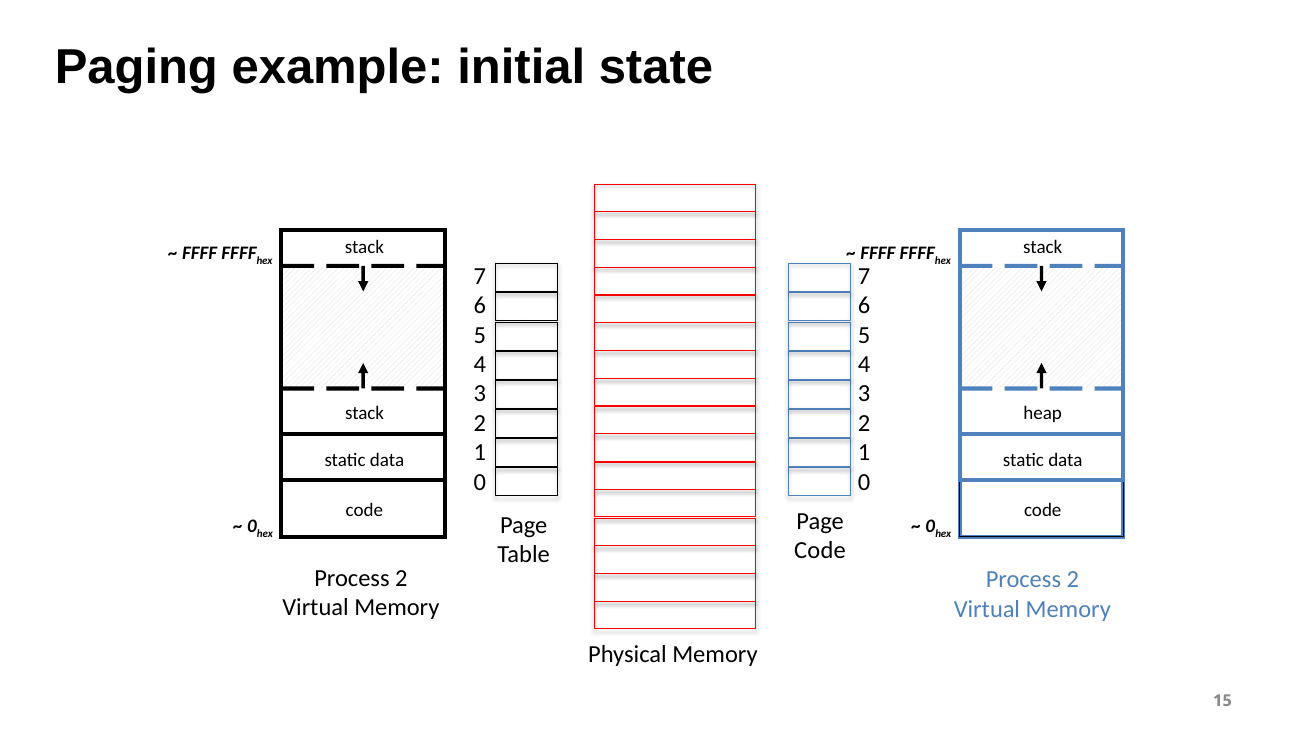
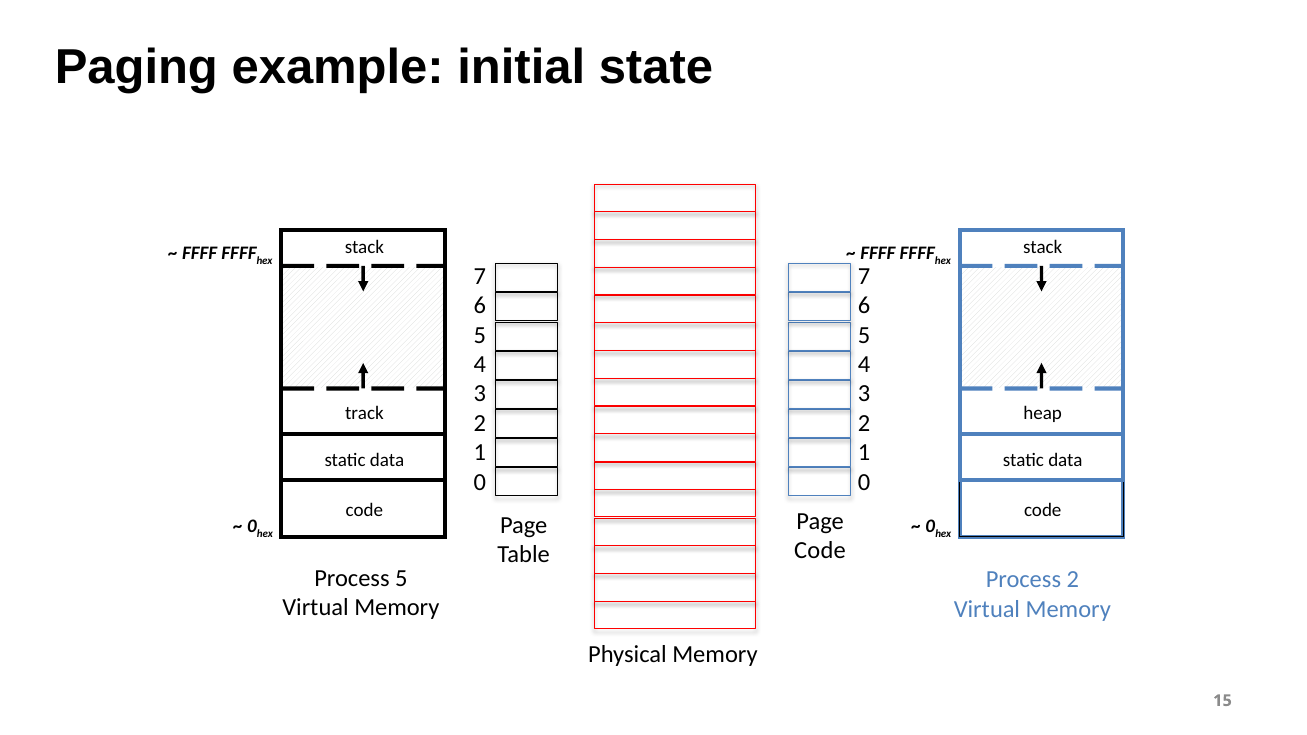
stack: stack -> track (364, 413)
2: 2 -> 5 (401, 578)
